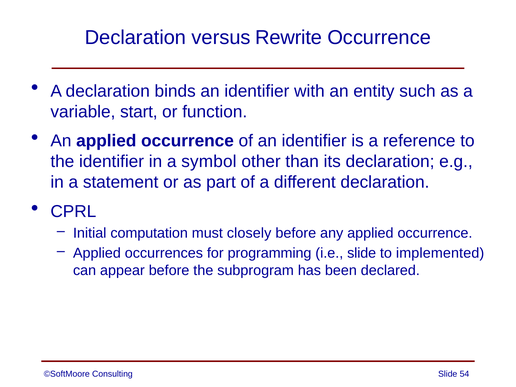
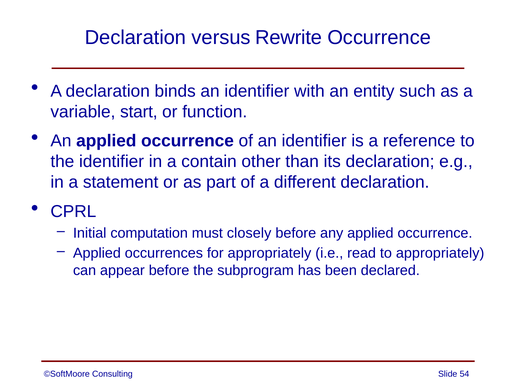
symbol: symbol -> contain (209, 162)
for programming: programming -> appropriately (269, 253)
i.e slide: slide -> read (362, 253)
to implemented: implemented -> appropriately (440, 253)
